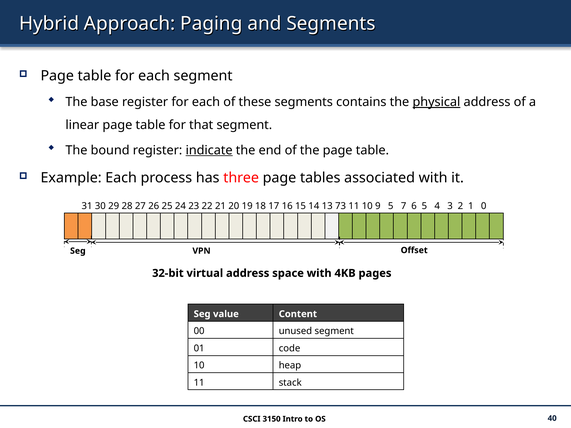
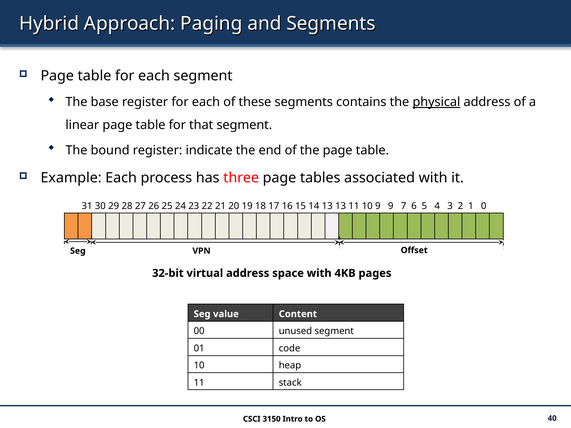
indicate underline: present -> none (209, 150)
13 73: 73 -> 13 (341, 206)
9 5: 5 -> 9 (391, 206)
